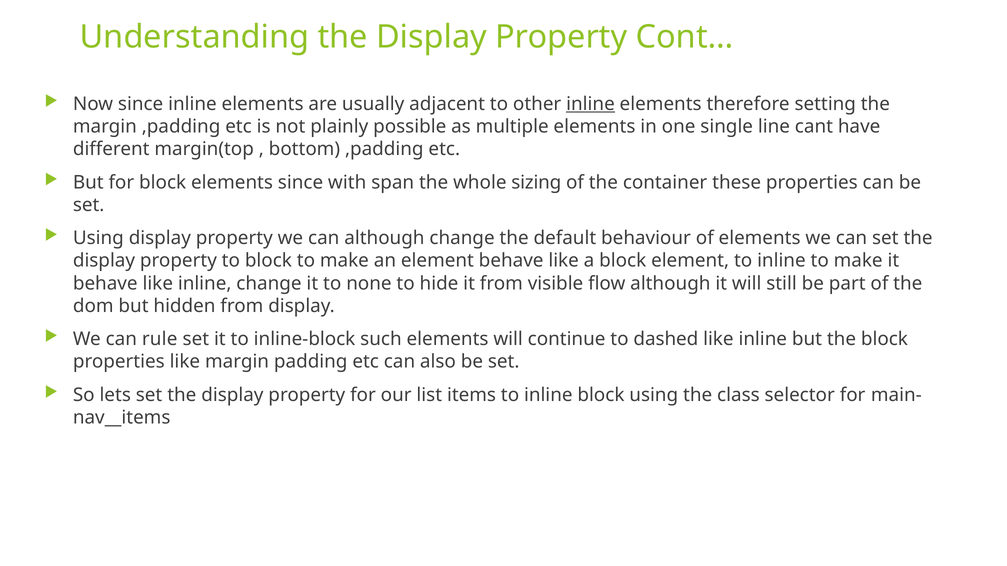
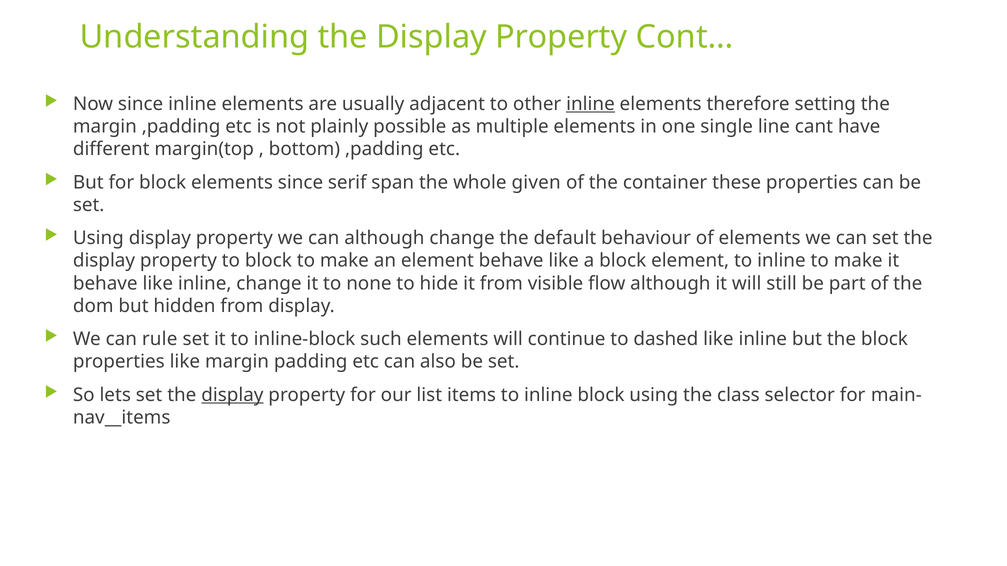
with: with -> serif (347, 182)
sizing: sizing -> given (536, 182)
display underline: none -> present (232, 395)
